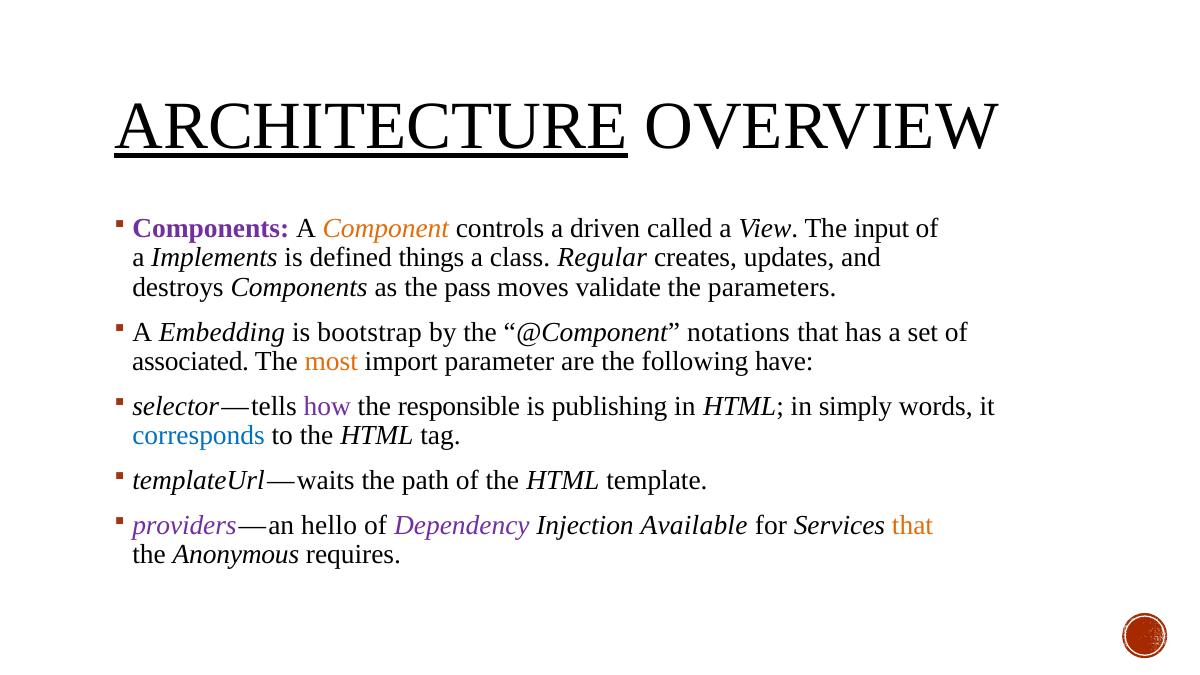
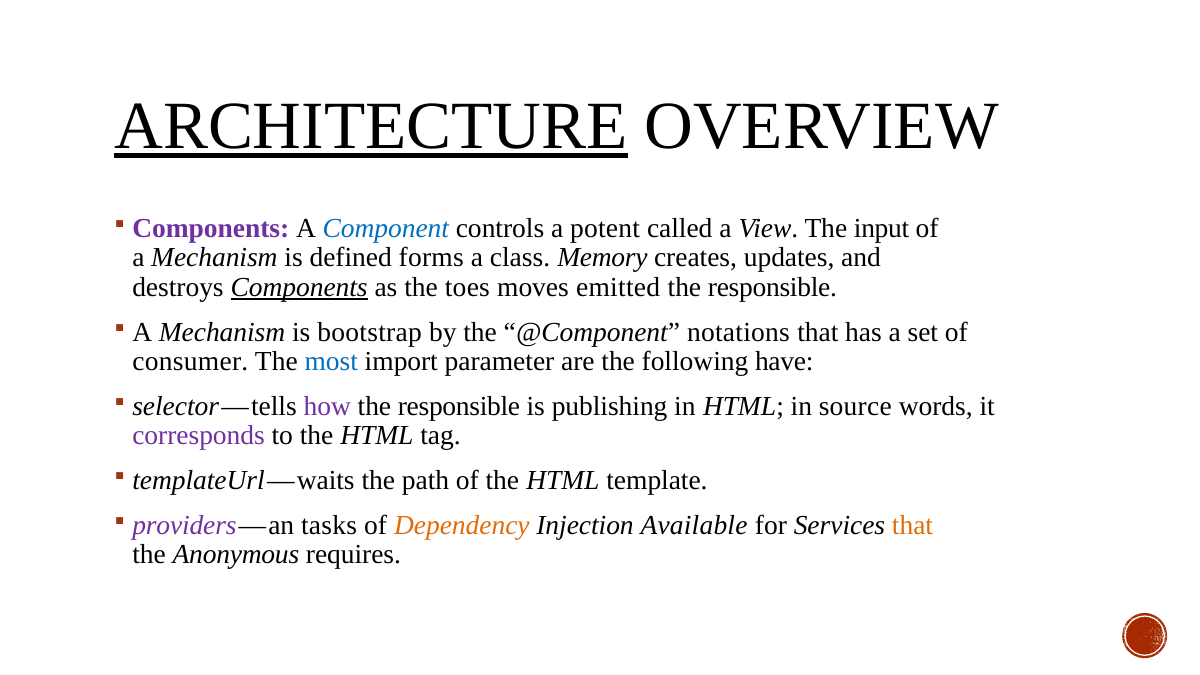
Component colour: orange -> blue (386, 228)
driven: driven -> potent (605, 228)
Implements: Implements -> Mechanism (214, 258)
things: things -> forms (431, 258)
Regular: Regular -> Memory (602, 258)
Components underline: none -> present (299, 287)
pass: pass -> toes (467, 287)
validate: validate -> emitted (618, 287)
parameters: parameters -> responsible (772, 287)
Embedding: Embedding -> Mechanism (222, 332)
associated: associated -> consumer (190, 362)
most colour: orange -> blue (331, 362)
simply: simply -> source (855, 406)
corresponds colour: blue -> purple (199, 436)
hello: hello -> tasks (329, 525)
Dependency colour: purple -> orange (462, 525)
